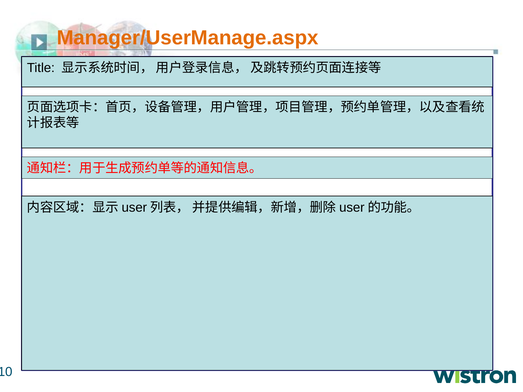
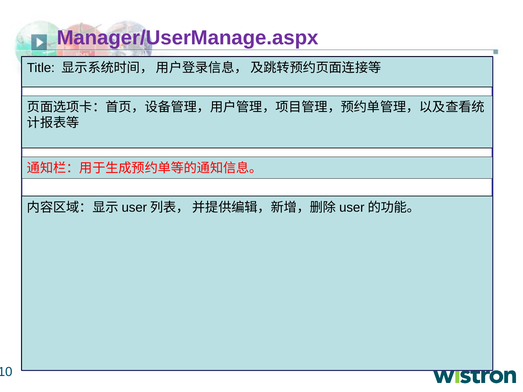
Manager/UserManage.aspx colour: orange -> purple (188, 38)
